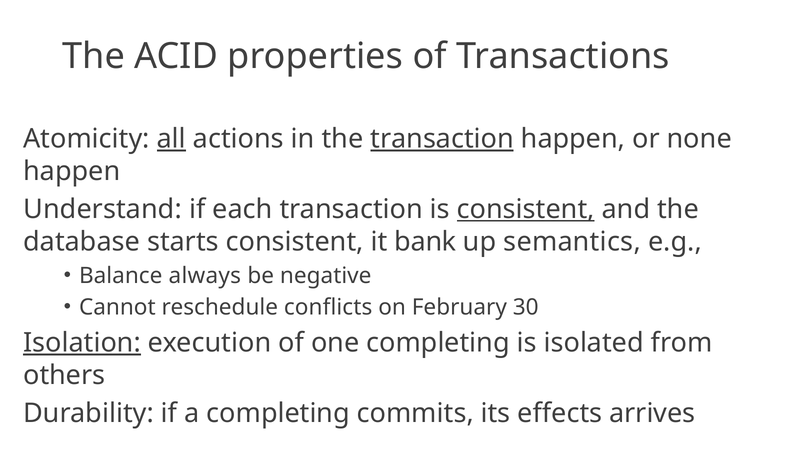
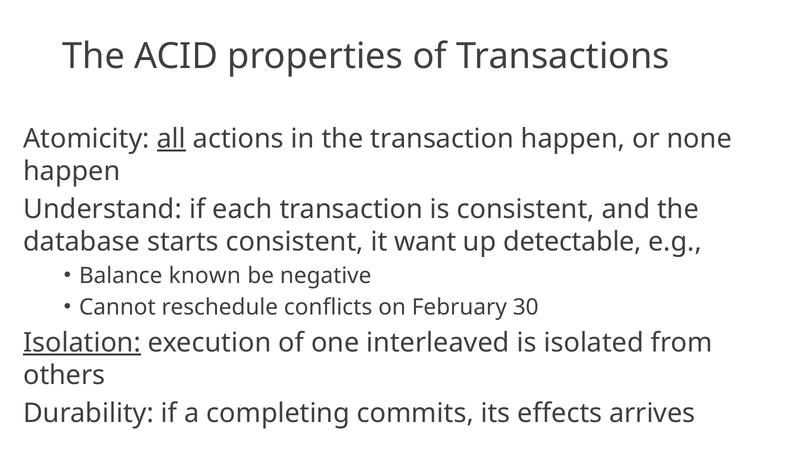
transaction underline: present -> none (442, 139)
consistent underline: present -> none (526, 209)
bank: bank -> want (425, 242)
semantics: semantics -> detectable (572, 242)
always: always -> known (205, 276)
one completing: completing -> interleaved (438, 343)
